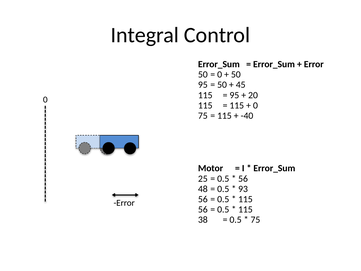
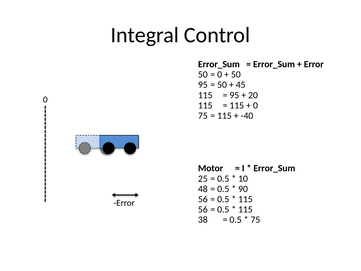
56: 56 -> 10 (243, 178)
93: 93 -> 90 (243, 189)
